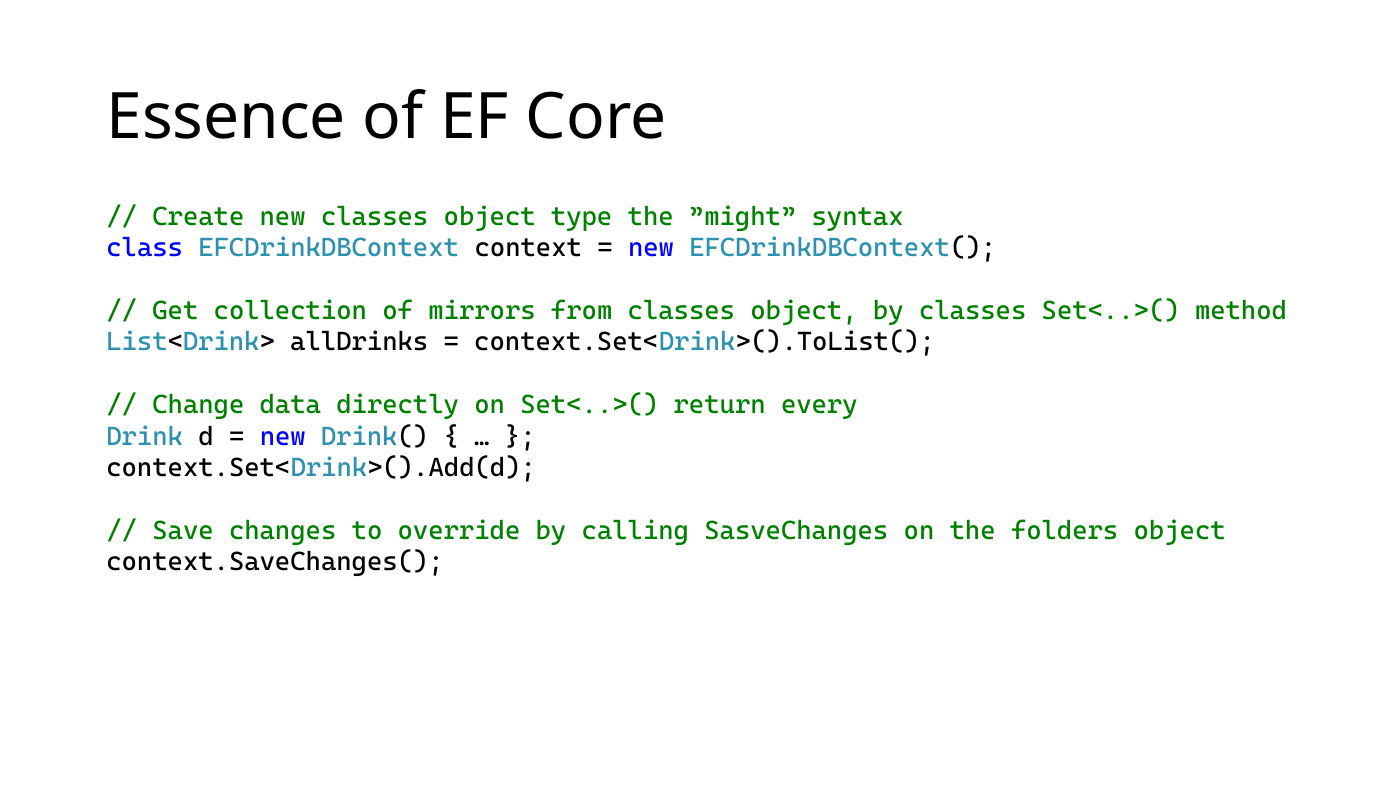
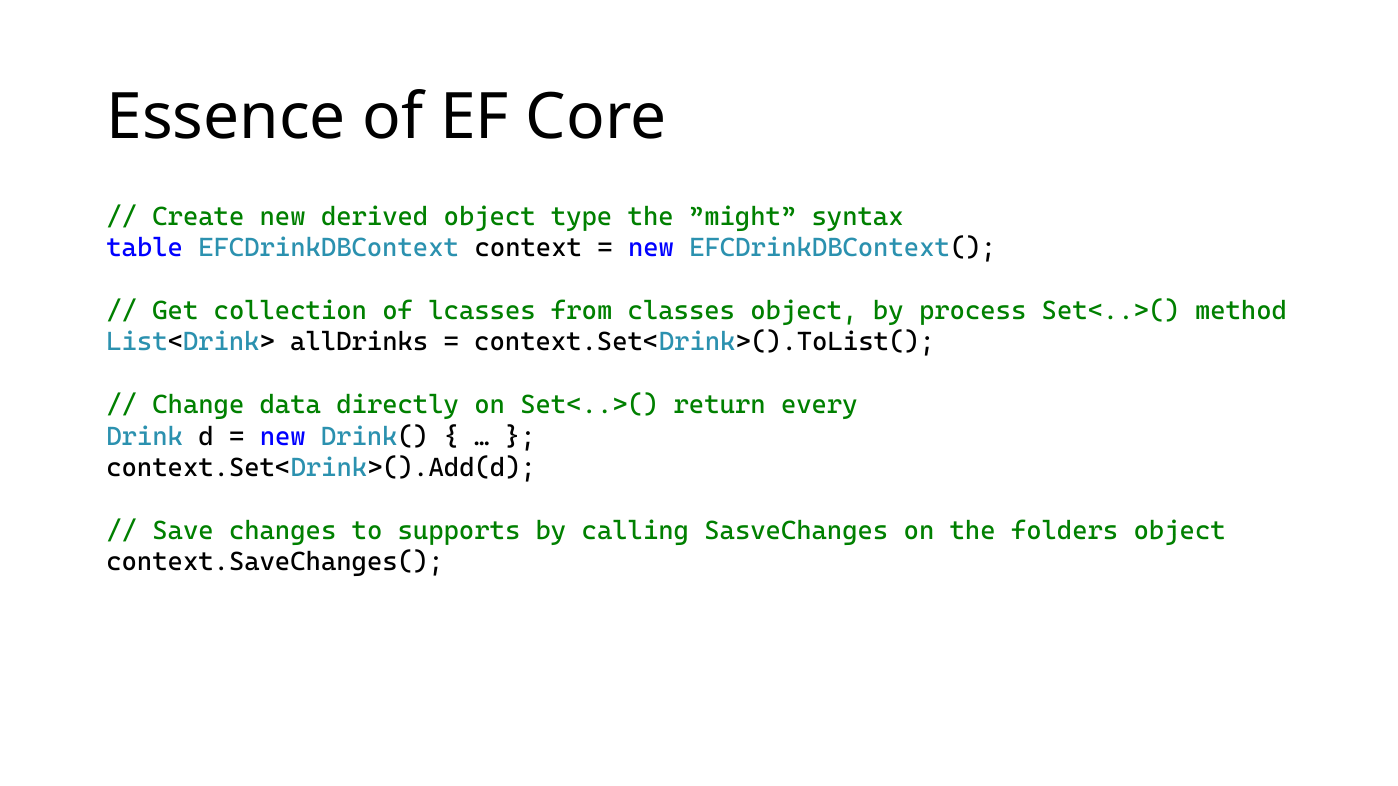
new classes: classes -> derived (375, 217)
class: class -> table (145, 248)
mirrors: mirrors -> lcasses (482, 311)
by classes: classes -> process (973, 311)
override: override -> supports (459, 531)
